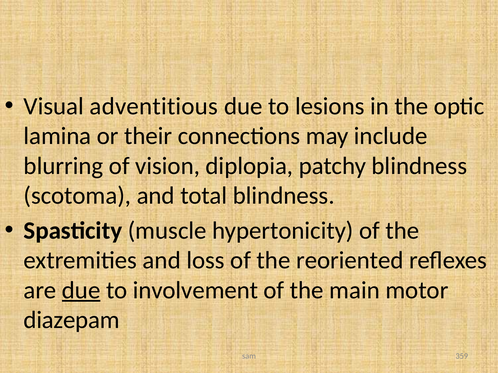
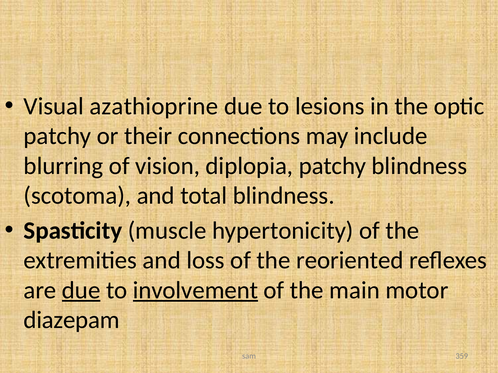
adventitious: adventitious -> azathioprine (154, 106)
lamina: lamina -> patchy (57, 136)
involvement underline: none -> present (195, 291)
